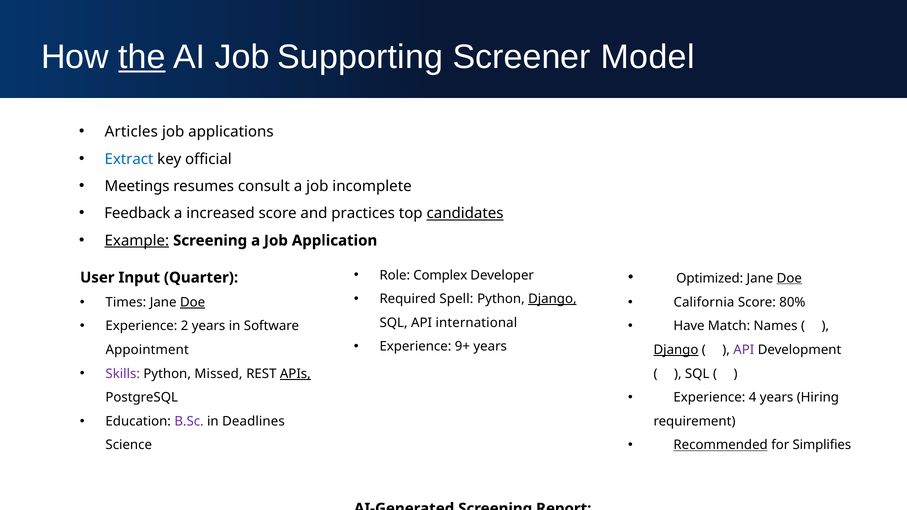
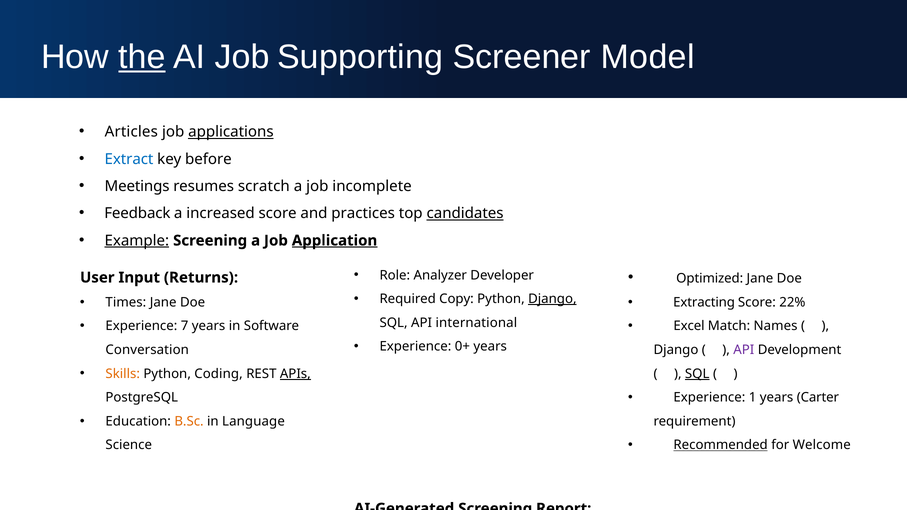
applications underline: none -> present (231, 132)
official: official -> before (208, 159)
consult: consult -> scratch (264, 186)
Application underline: none -> present (335, 241)
Complex: Complex -> Analyzer (440, 275)
Doe underline: present -> none (789, 278)
Quarter: Quarter -> Returns (201, 278)
Spell: Spell -> Copy (457, 299)
Doe underline: present -> none (193, 302)
California: California -> Extracting (704, 302)
80%: 80% -> 22% (792, 302)
2: 2 -> 7 (185, 326)
Have: Have -> Excel (689, 326)
9+: 9+ -> 0+ (462, 347)
Appointment: Appointment -> Conversation (147, 350)
Django underline: present -> none (676, 350)
Skills colour: purple -> orange (123, 374)
Missed: Missed -> Coding (218, 374)
SQL underline: none -> present (697, 374)
4: 4 -> 1 (753, 398)
Hiring: Hiring -> Carter (818, 398)
B.Sc colour: purple -> orange (189, 421)
Deadlines: Deadlines -> Language (253, 421)
Simplifies: Simplifies -> Welcome (822, 445)
